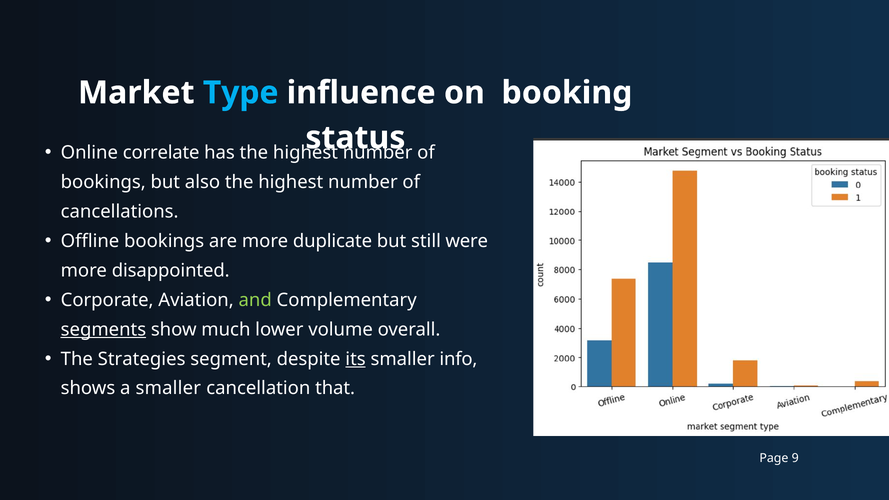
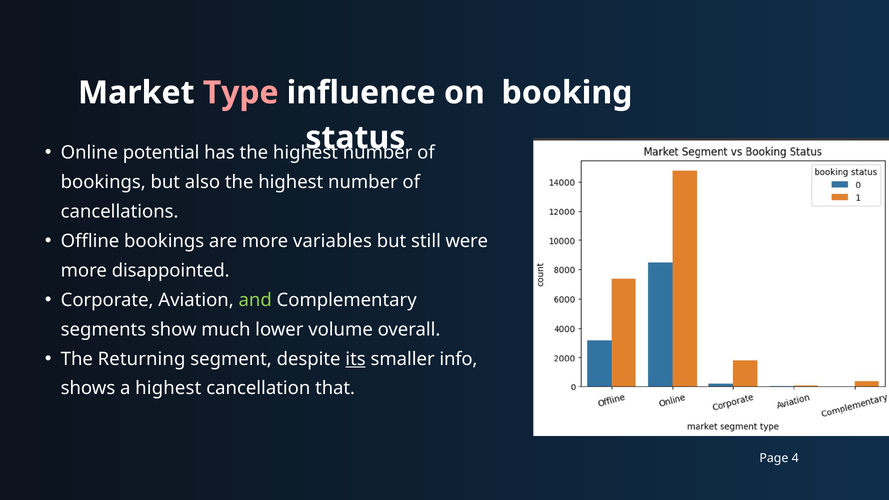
Type colour: light blue -> pink (241, 93)
correlate: correlate -> potential (161, 153)
duplicate: duplicate -> variables (332, 241)
segments underline: present -> none (103, 329)
Strategies: Strategies -> Returning (142, 359)
a smaller: smaller -> highest (168, 388)
9: 9 -> 4 (795, 458)
